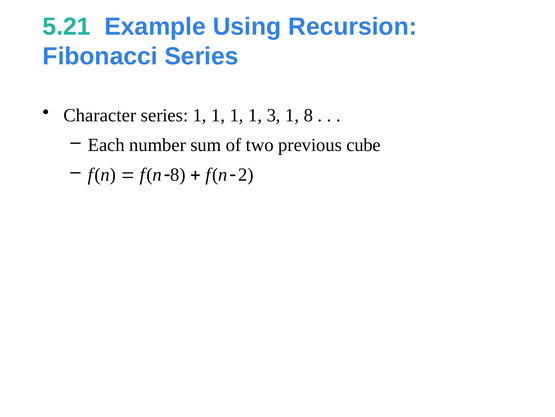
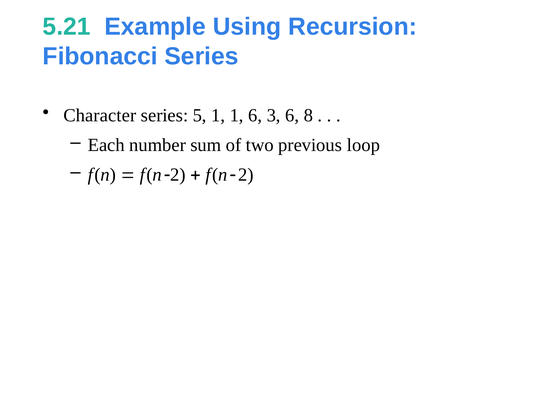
series 1: 1 -> 5 (200, 115)
1: 1 -> 6 (255, 115)
3 1: 1 -> 6 (292, 115)
cube: cube -> loop (363, 145)
8: 8 -> 2 (178, 174)
